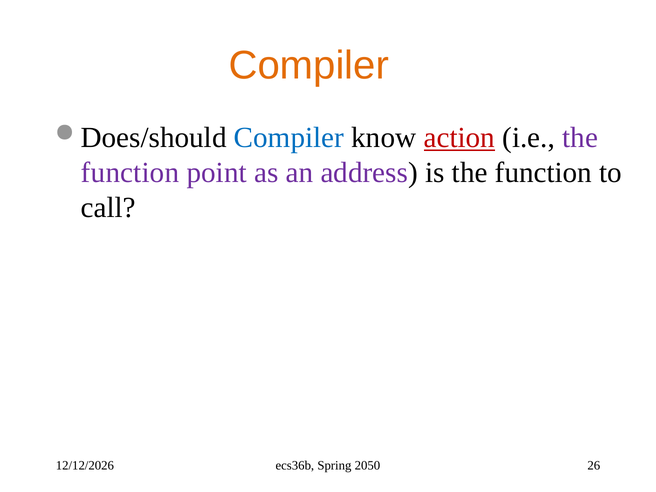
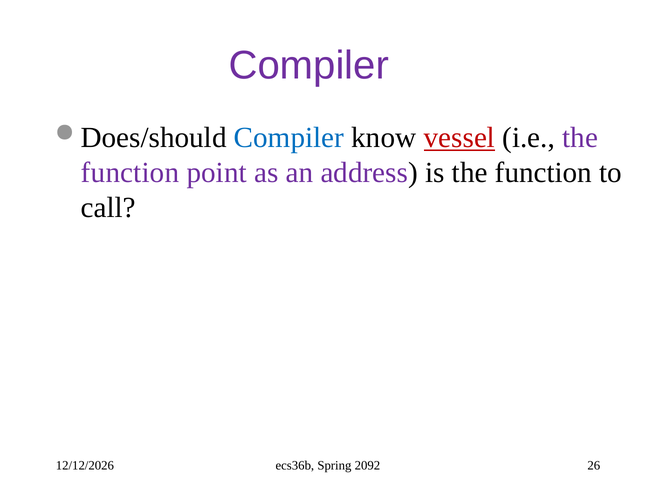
Compiler colour: orange -> purple (309, 66)
action: action -> vessel (459, 138)
2050: 2050 -> 2092 (367, 466)
